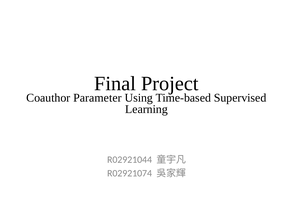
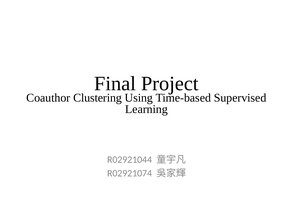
Parameter: Parameter -> Clustering (98, 98)
